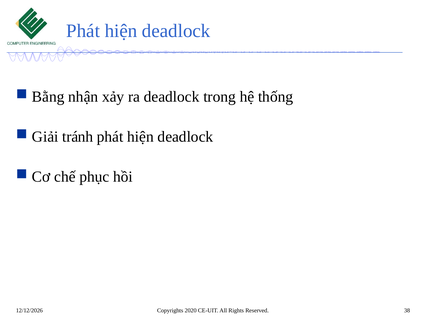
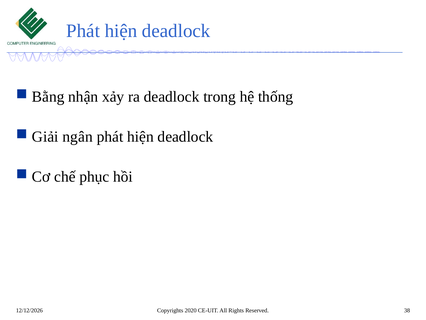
tránh: tránh -> ngân (78, 137)
